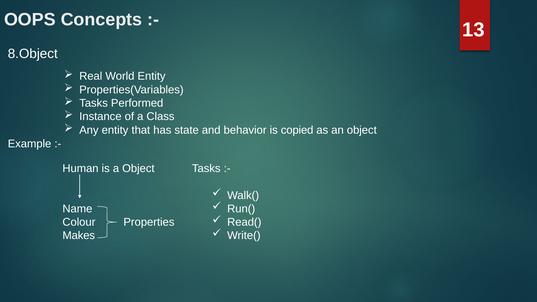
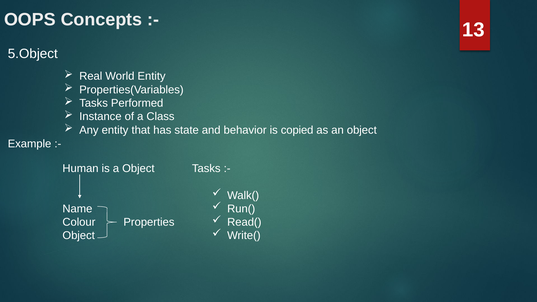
8.Object: 8.Object -> 5.Object (33, 54)
Makes: Makes -> Object (79, 236)
